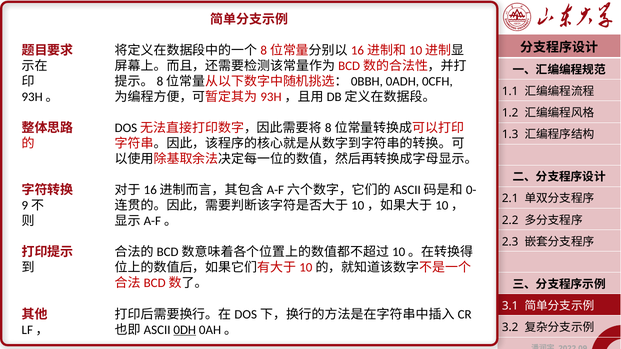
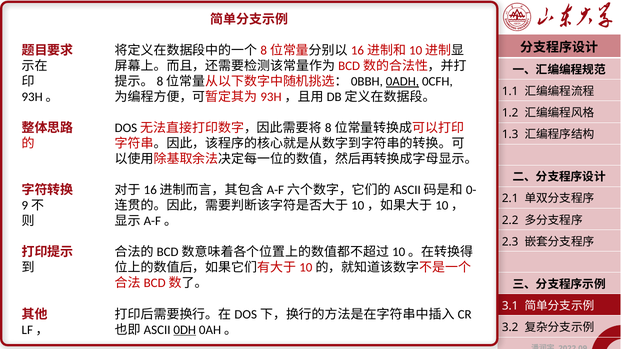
0ADH underline: none -> present (402, 82)
